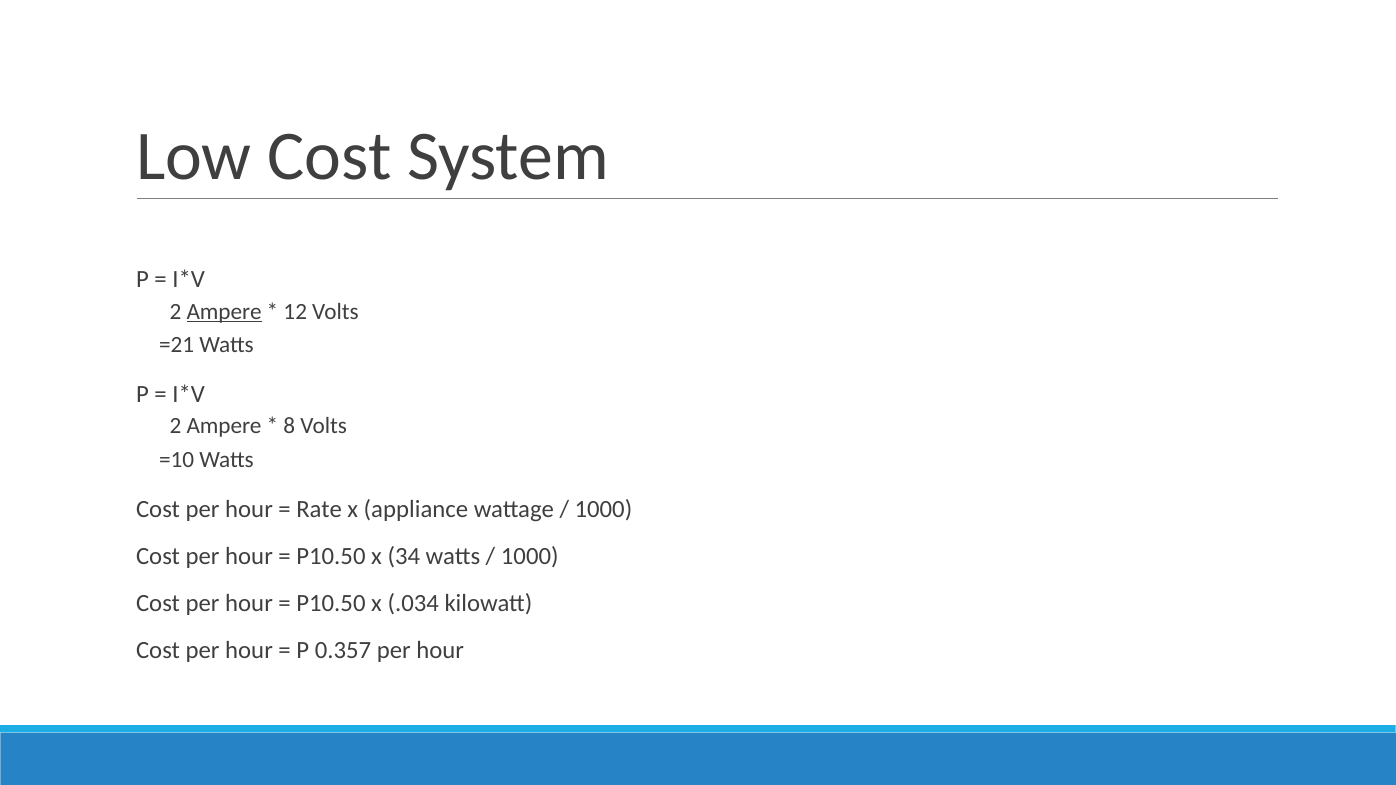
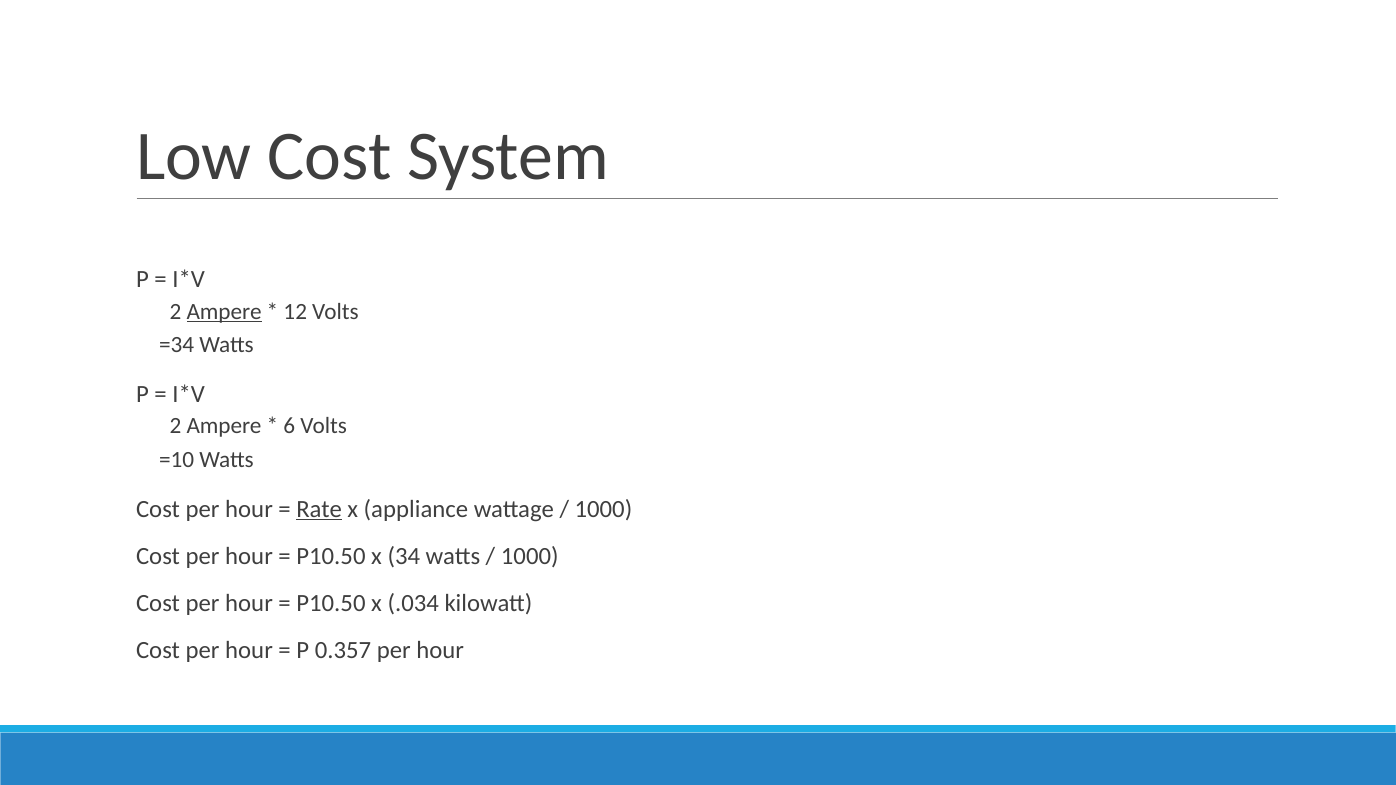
=21: =21 -> =34 (177, 345)
8: 8 -> 6 (289, 426)
Rate underline: none -> present (319, 509)
